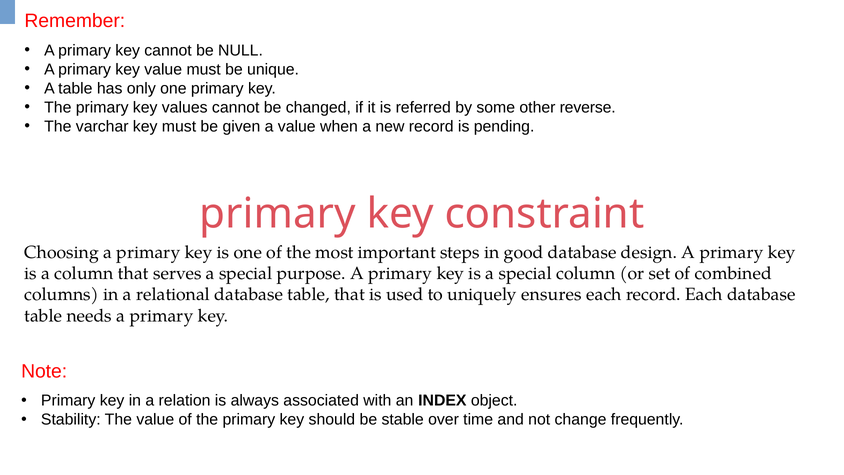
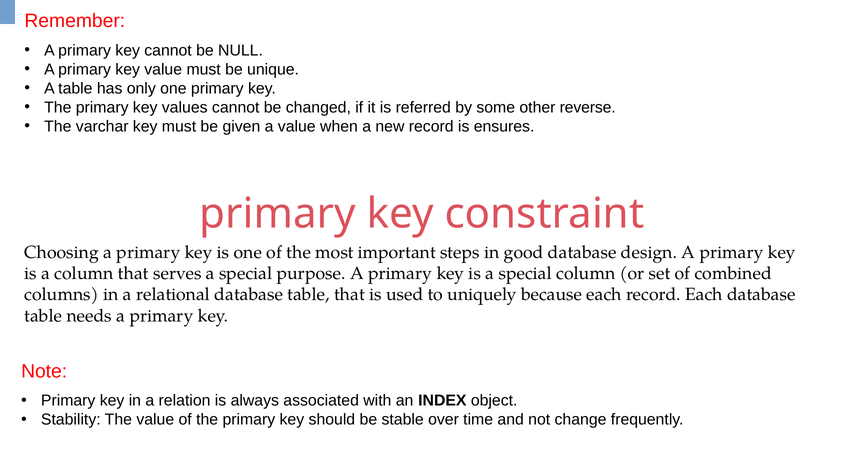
pending: pending -> ensures (504, 126)
ensures: ensures -> because (552, 294)
